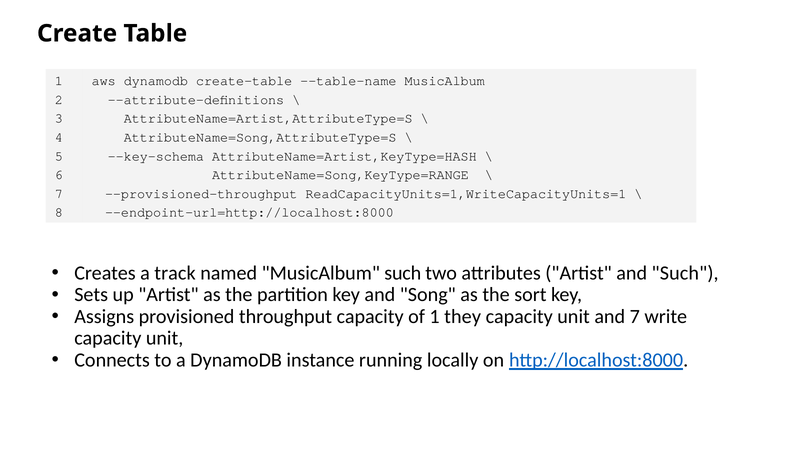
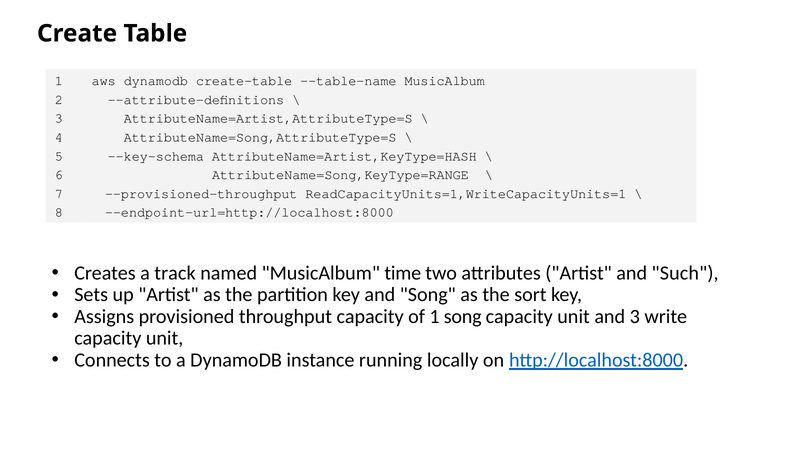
MusicAlbum such: such -> time (403, 273)
1 they: they -> song (463, 316)
and 7: 7 -> 3 (635, 316)
